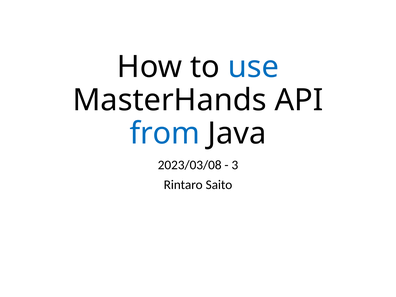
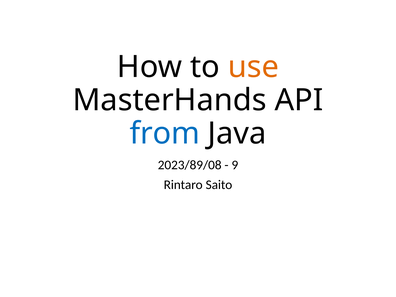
use colour: blue -> orange (253, 67)
2023/03/08: 2023/03/08 -> 2023/89/08 (190, 165)
3: 3 -> 9 (235, 165)
